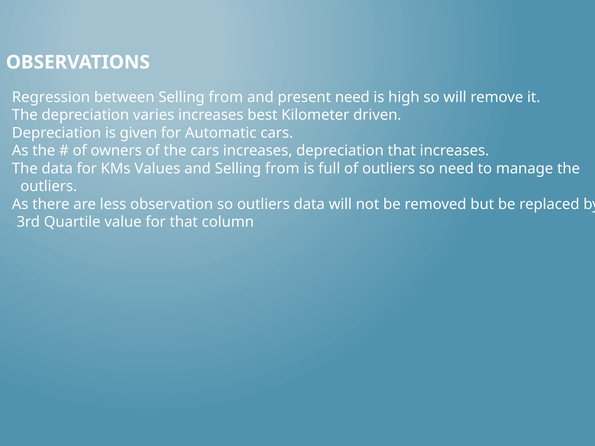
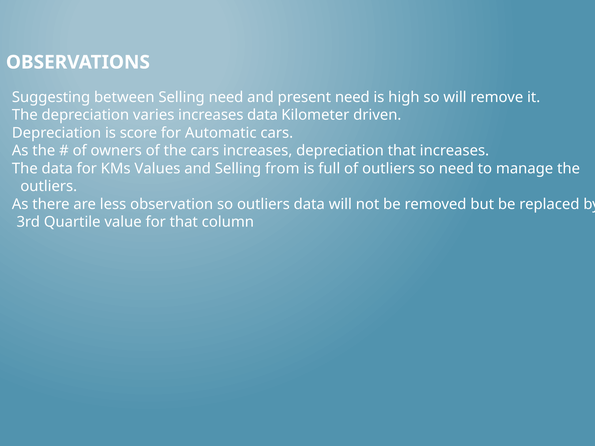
Regression: Regression -> Suggesting (51, 97)
between Selling from: from -> need (226, 97)
increases best: best -> data (263, 115)
given: given -> score (138, 133)
